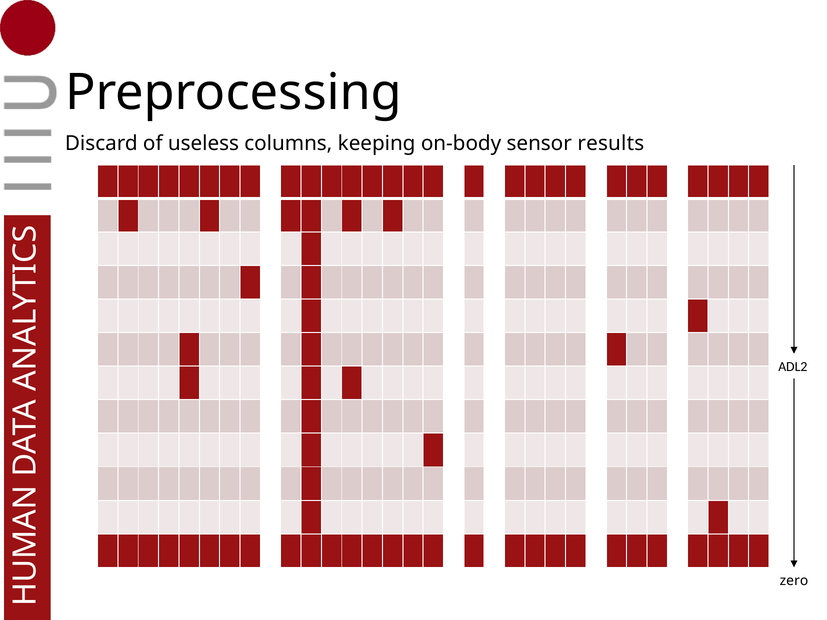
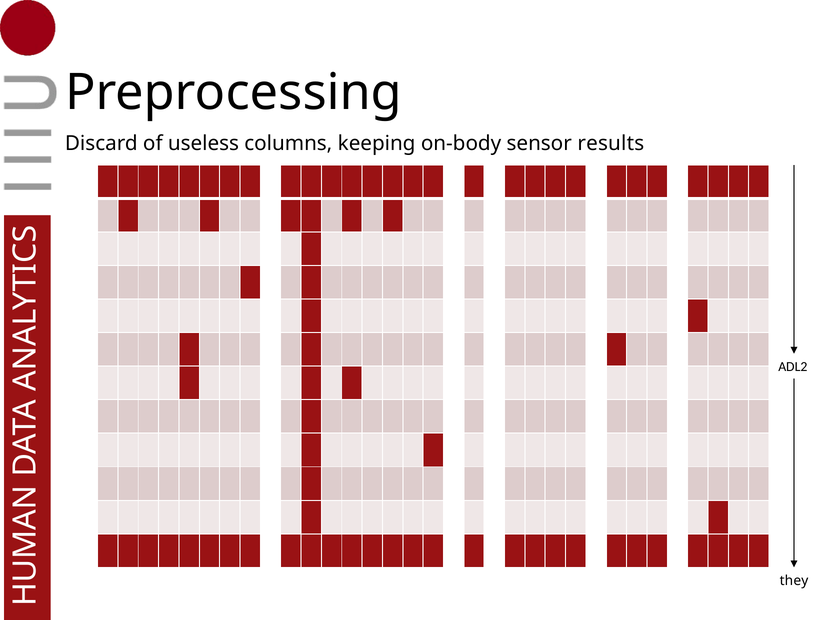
zero: zero -> they (794, 581)
